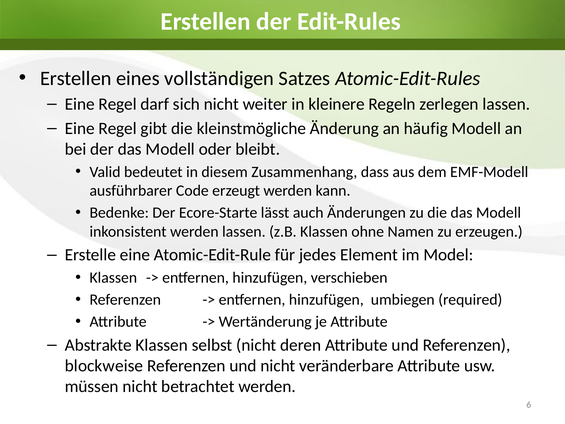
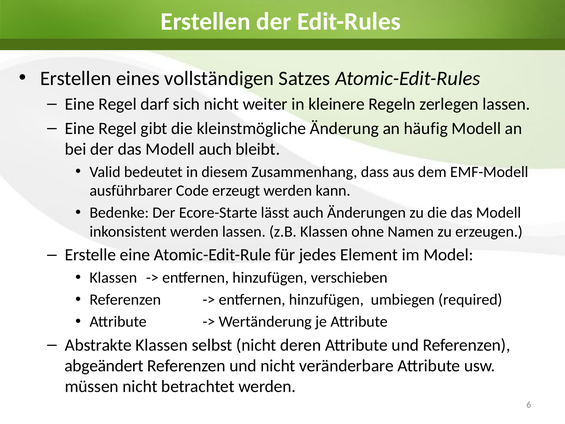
Modell oder: oder -> auch (215, 149)
blockweise: blockweise -> abgeändert (104, 366)
